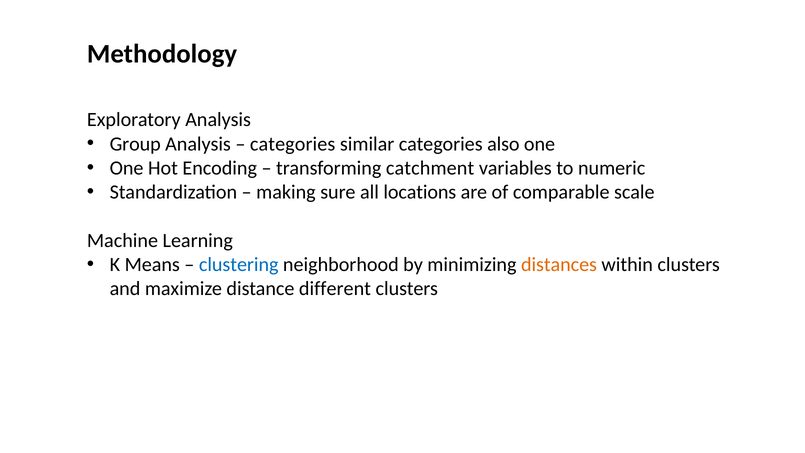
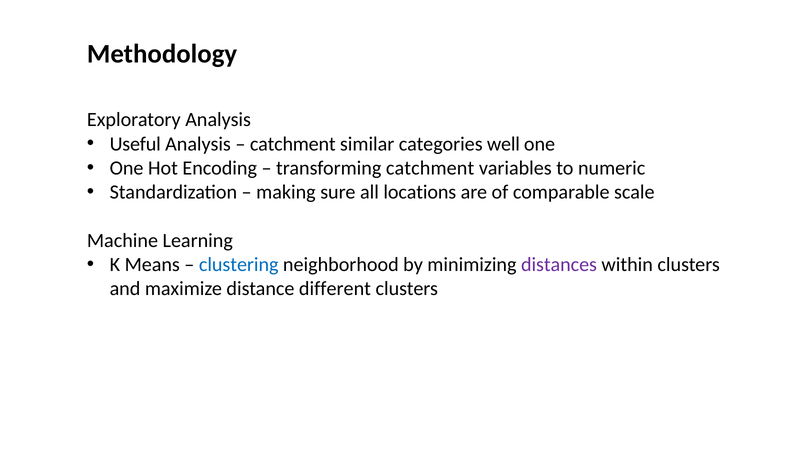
Group: Group -> Useful (135, 144)
categories: categories -> catchment (293, 144)
also: also -> well (503, 144)
distances colour: orange -> purple (559, 265)
